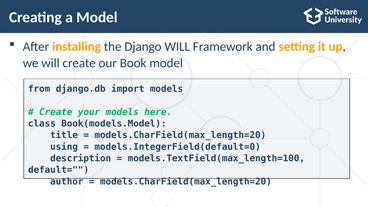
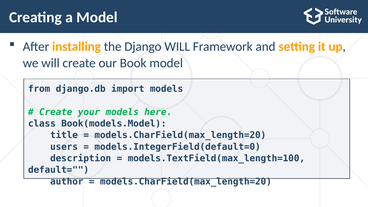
using: using -> users (64, 147)
